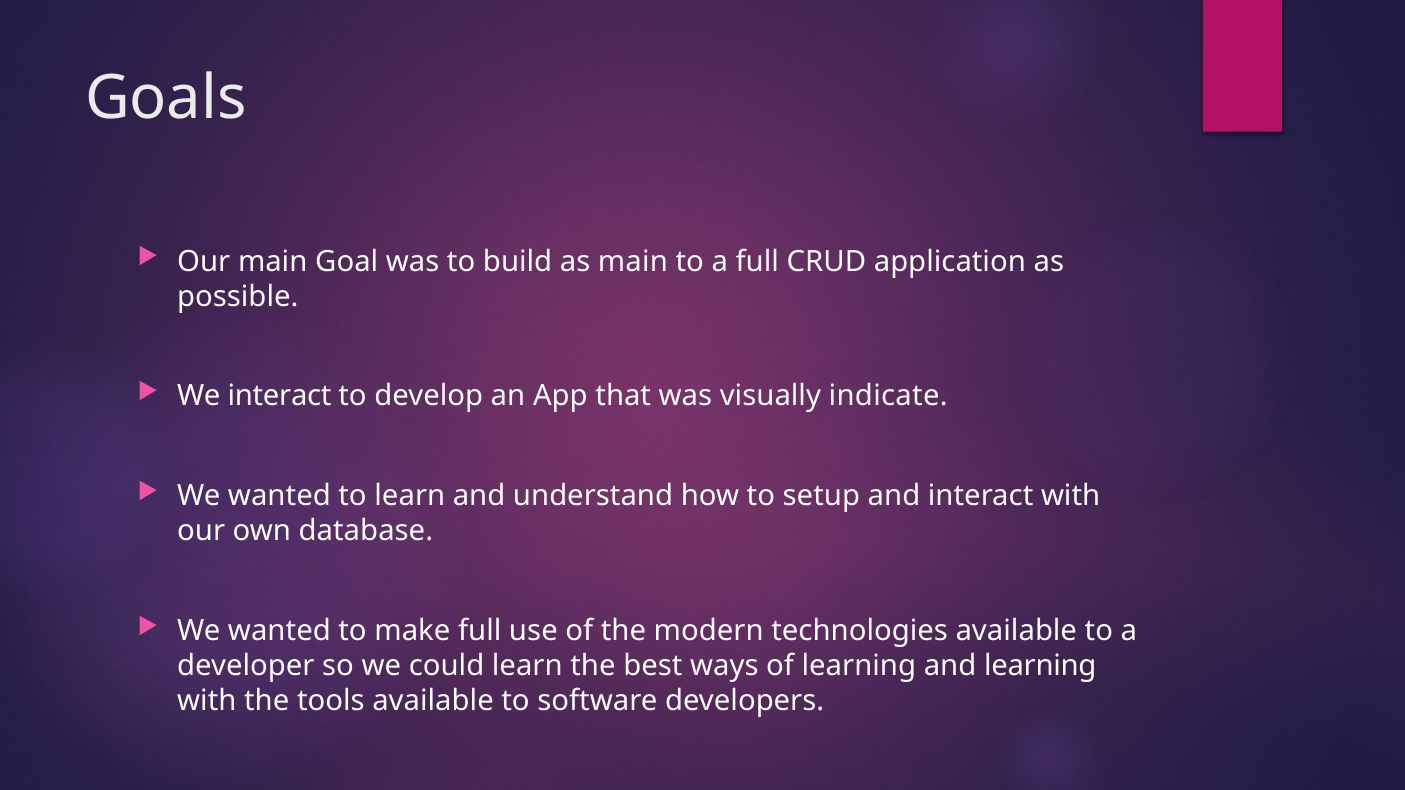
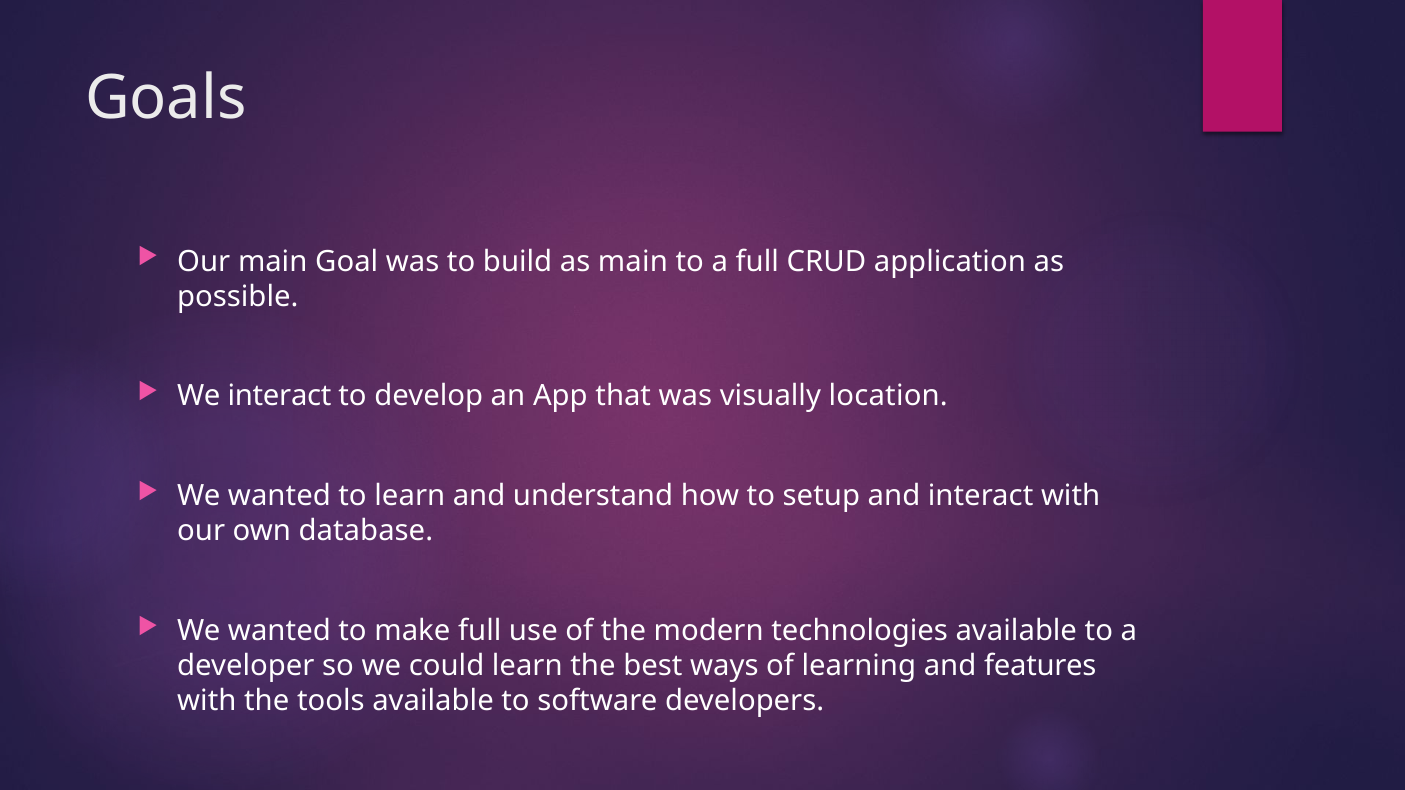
indicate: indicate -> location (888, 396)
and learning: learning -> features (1040, 666)
